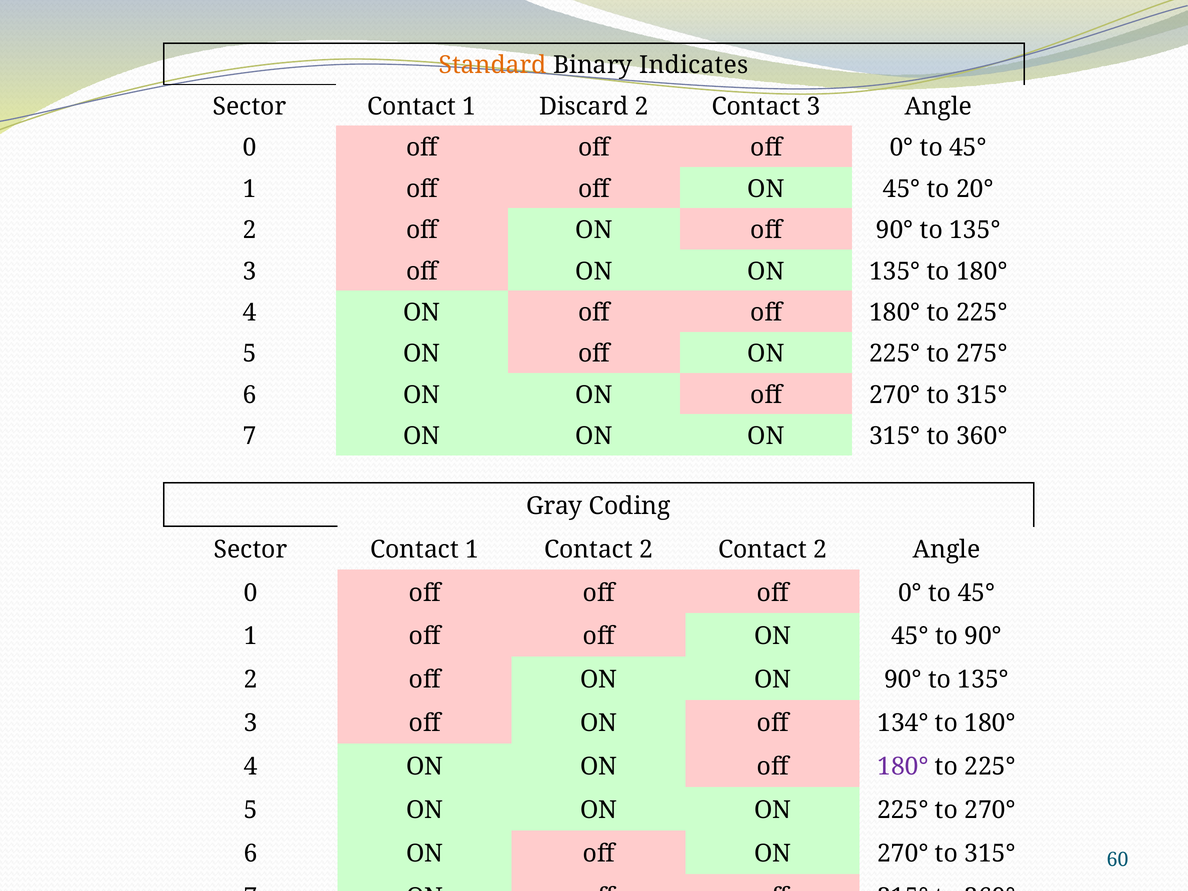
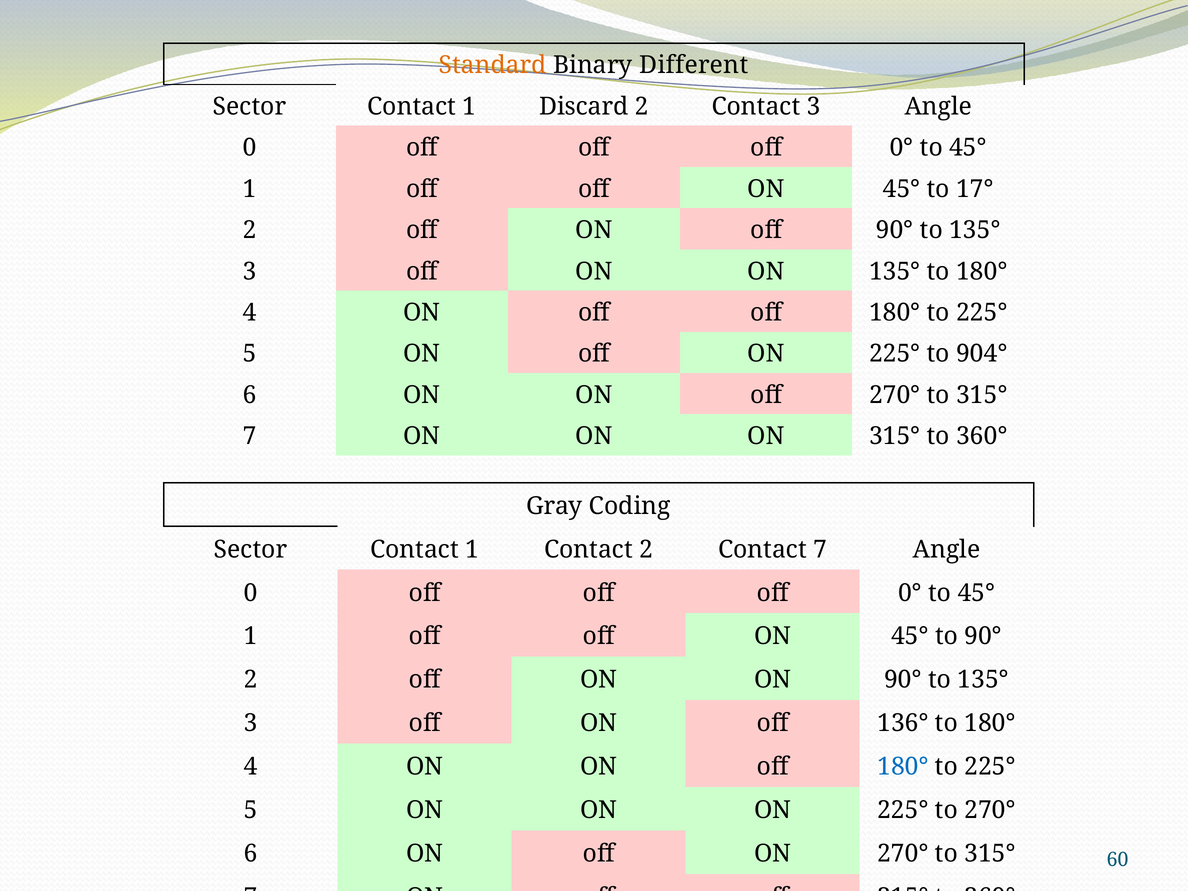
Indicates: Indicates -> Different (694, 65)
20°: 20° -> 17° (975, 189)
275°: 275° -> 904° (982, 354)
2 Contact 2: 2 -> 7 (820, 549)
134°: 134° -> 136° (903, 723)
180° colour: purple -> blue (903, 767)
